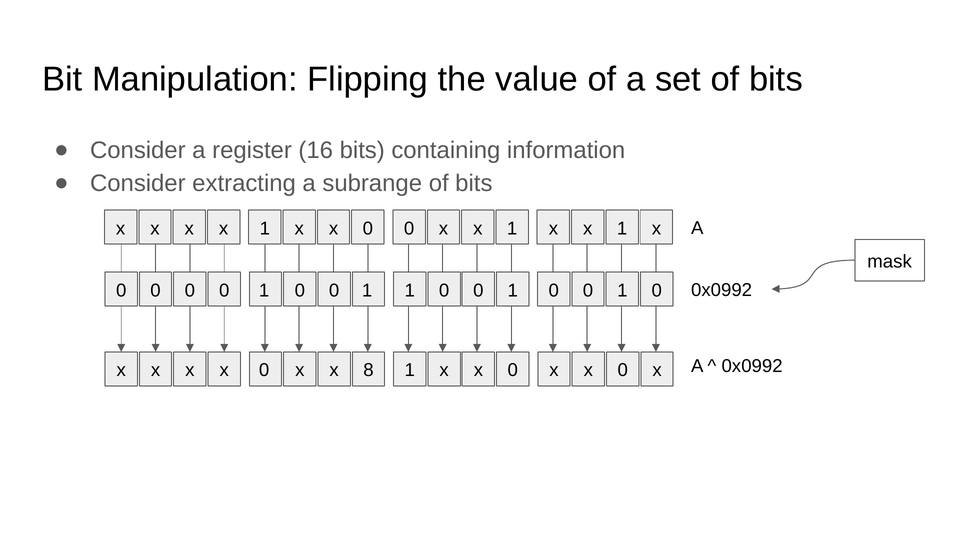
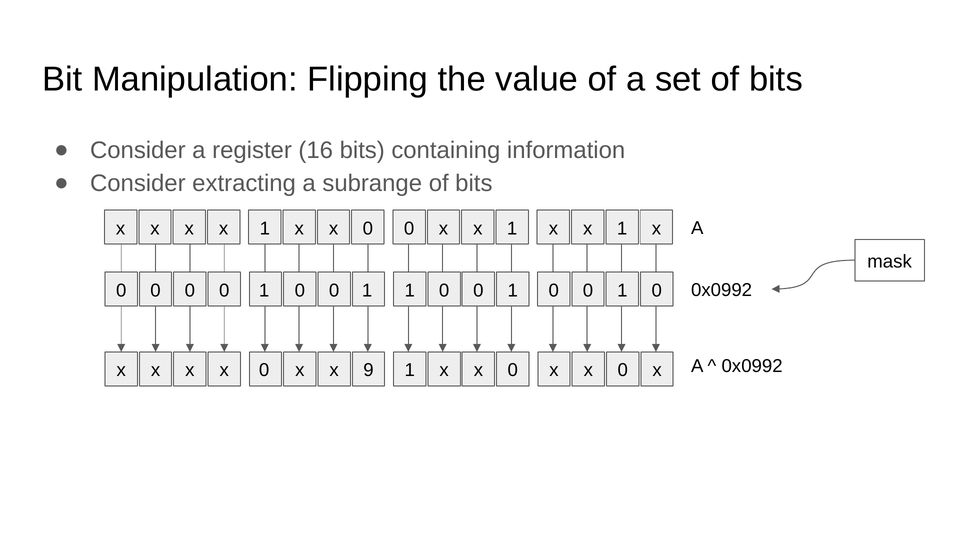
8: 8 -> 9 (368, 370)
